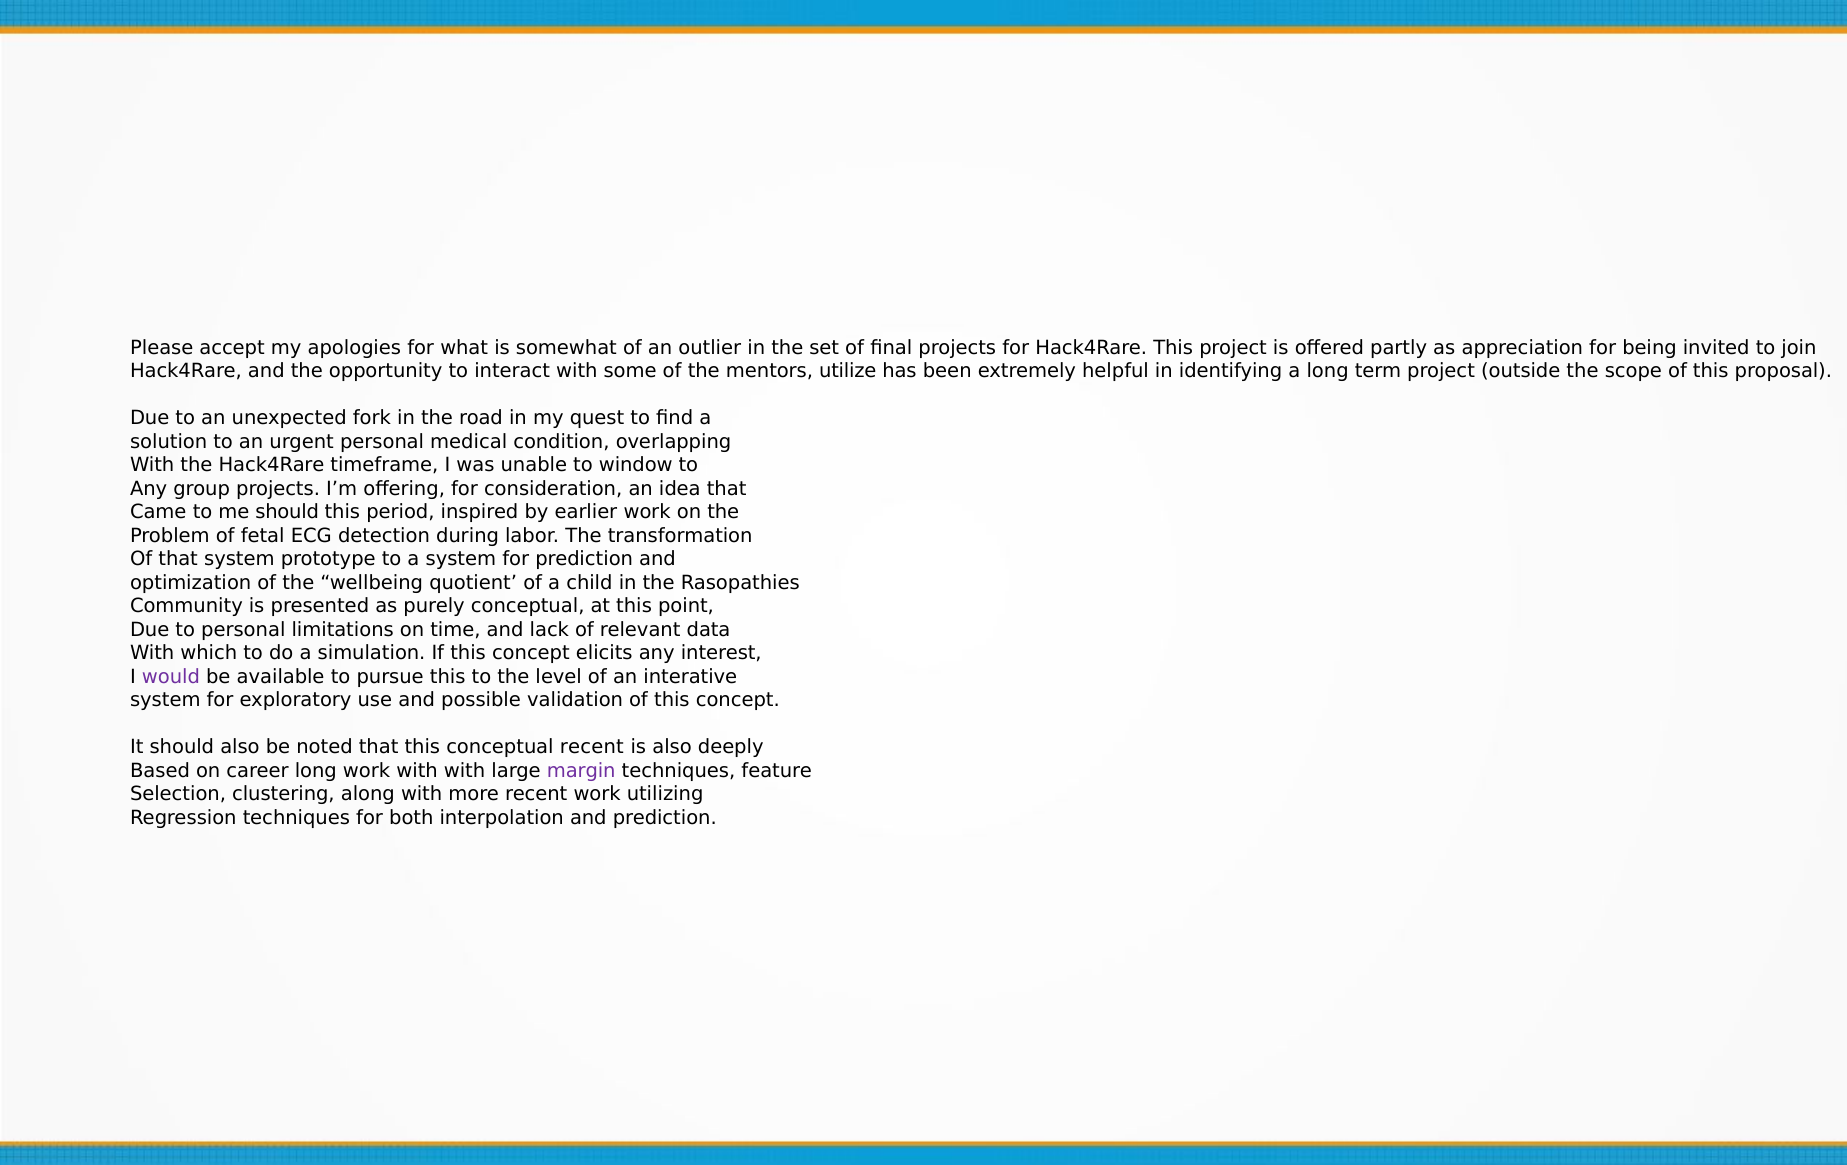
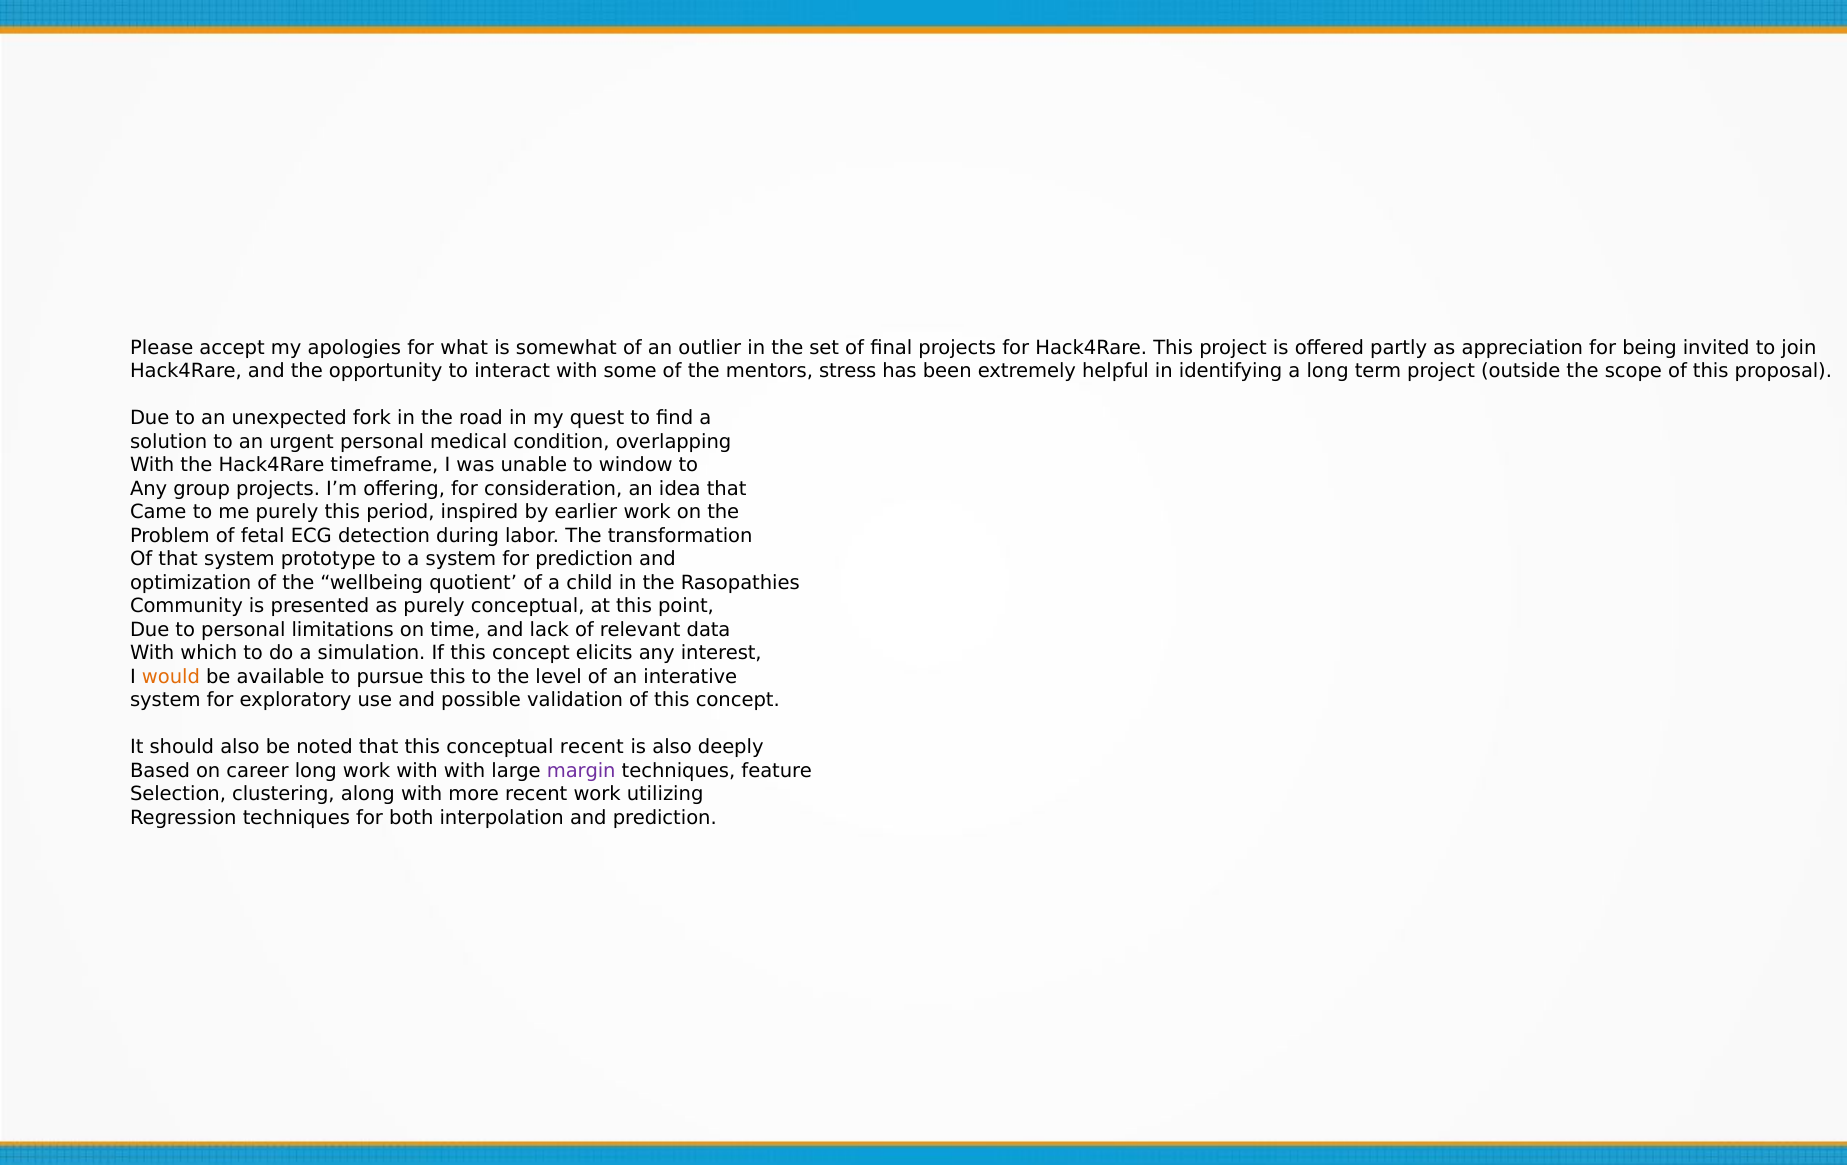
utilize: utilize -> stress (848, 371)
me should: should -> purely (287, 512)
would colour: purple -> orange (171, 676)
